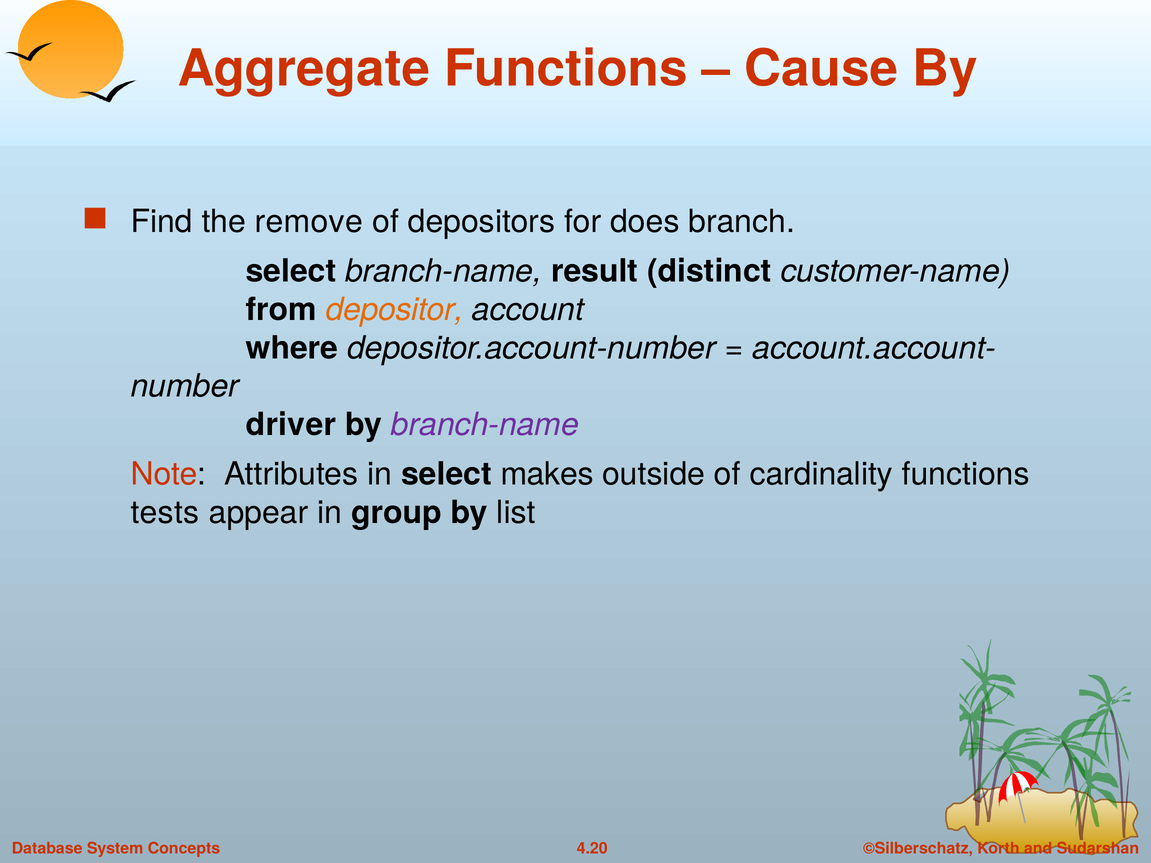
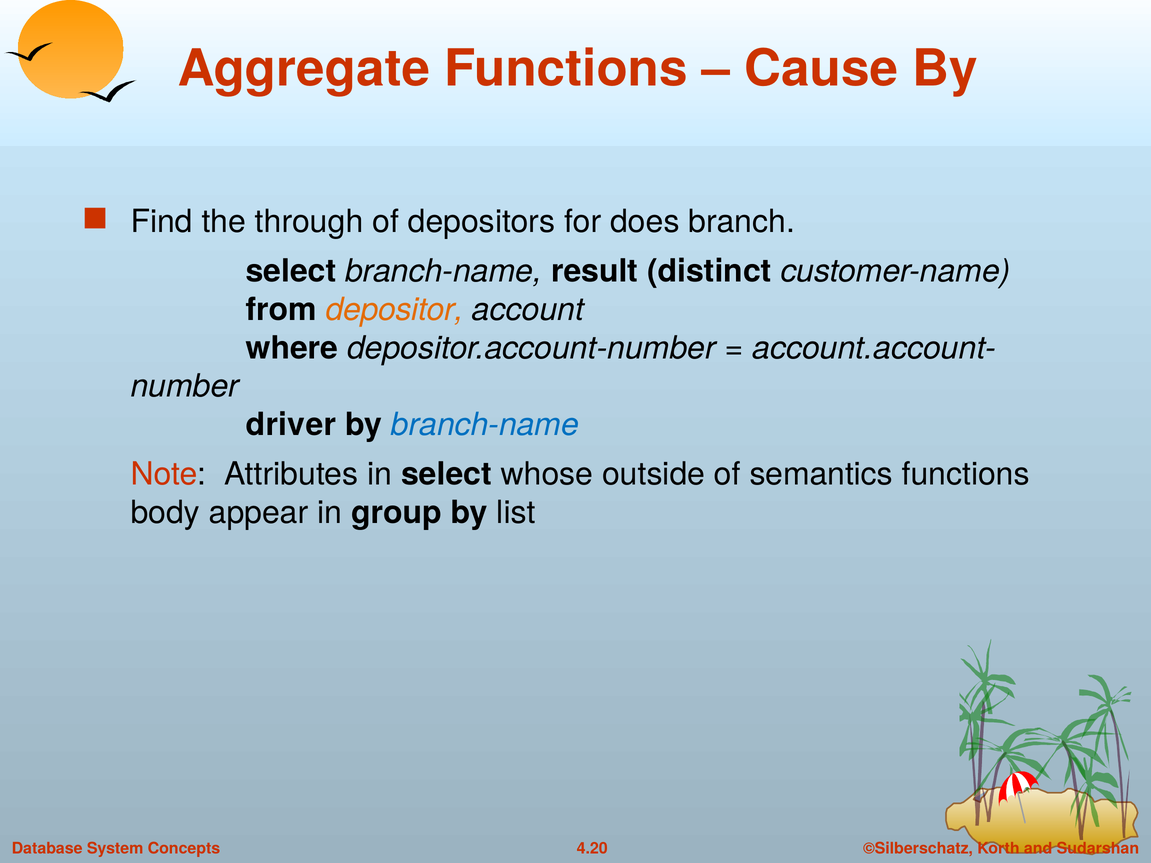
remove: remove -> through (309, 222)
branch-name colour: purple -> blue (485, 425)
makes: makes -> whose (547, 474)
cardinality: cardinality -> semantics (821, 474)
tests: tests -> body (165, 513)
